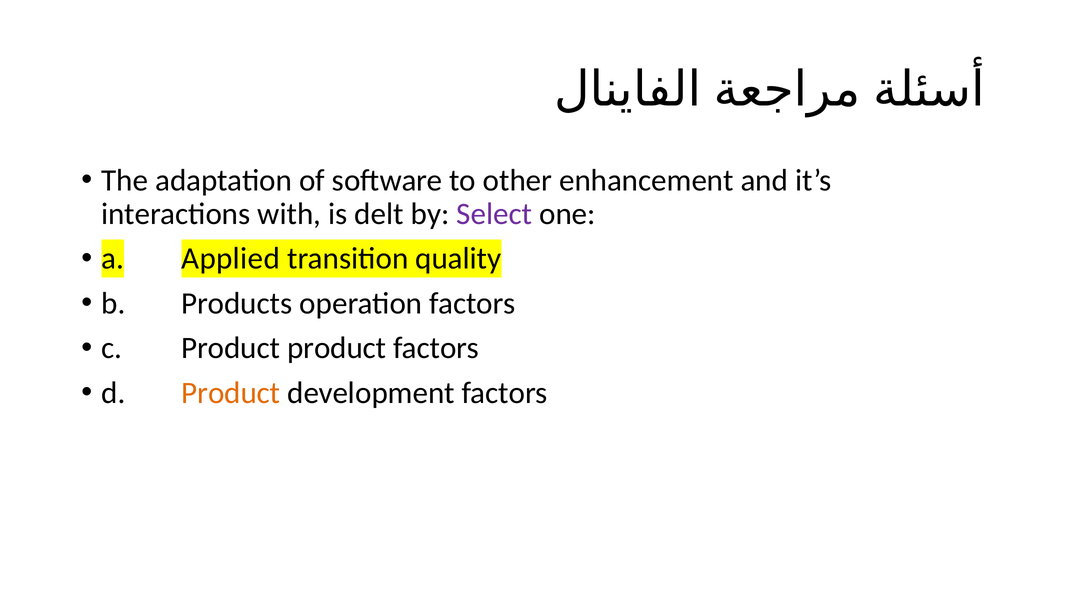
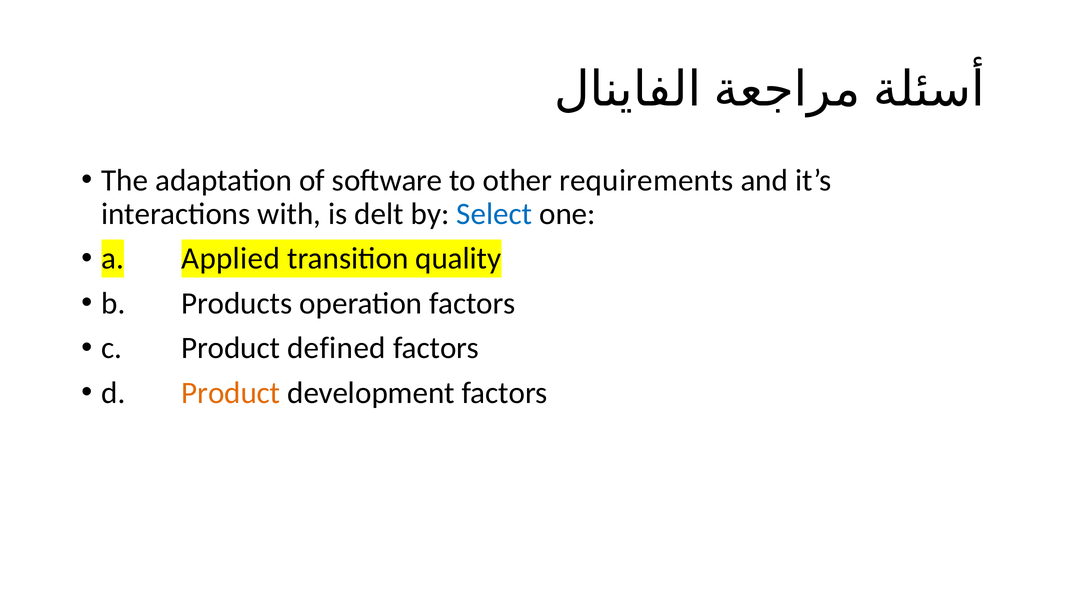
enhancement: enhancement -> requirements (646, 180)
Select colour: purple -> blue (494, 214)
Product product: product -> defined (336, 348)
